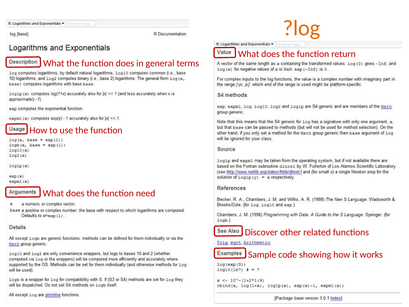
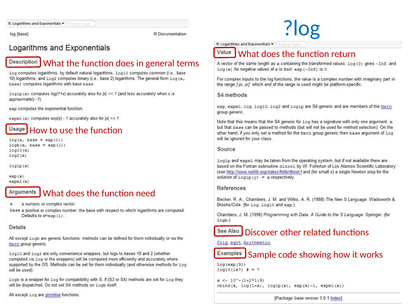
?log colour: orange -> blue (302, 28)
